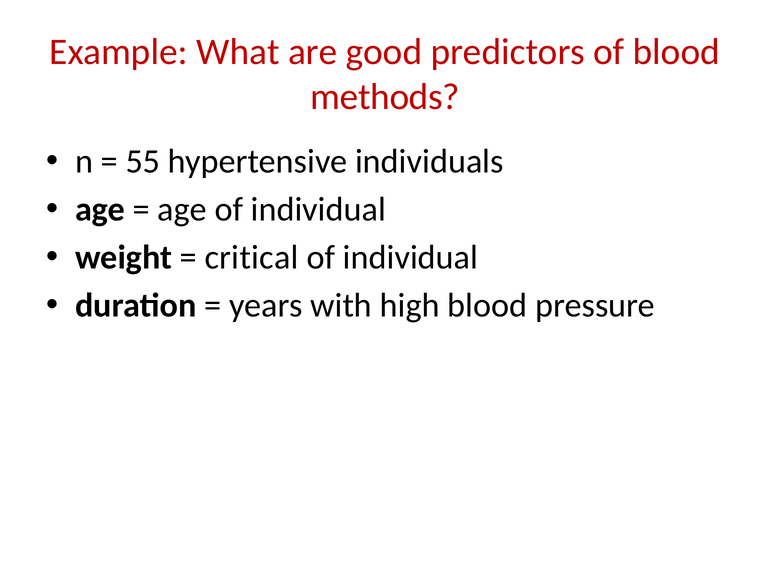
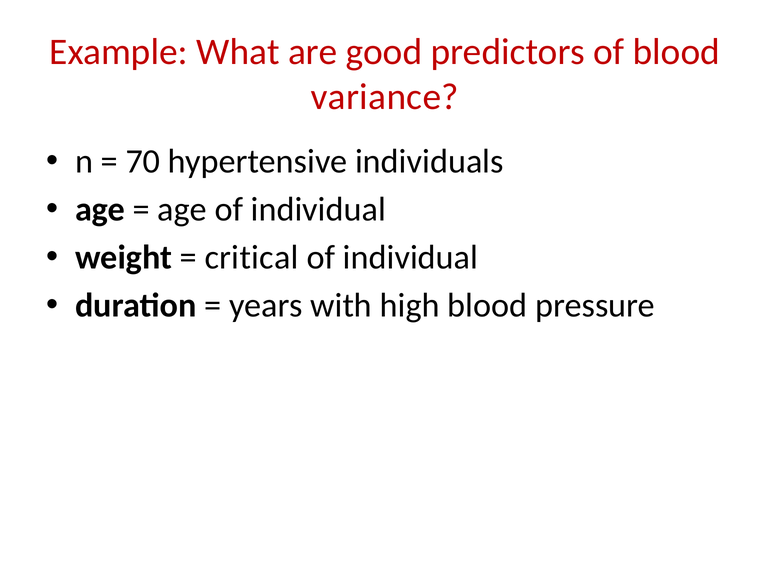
methods: methods -> variance (385, 97)
55: 55 -> 70 (143, 162)
